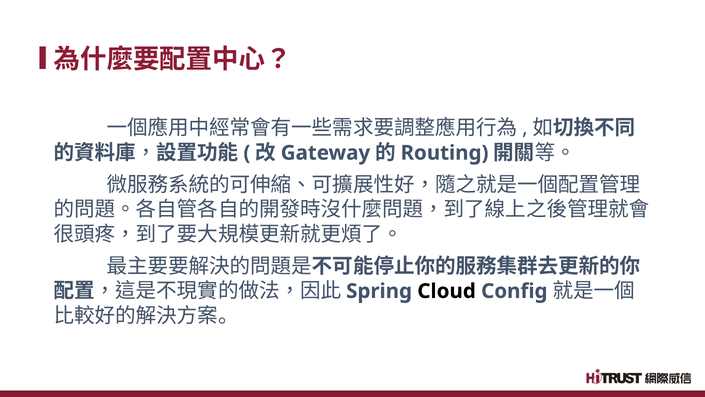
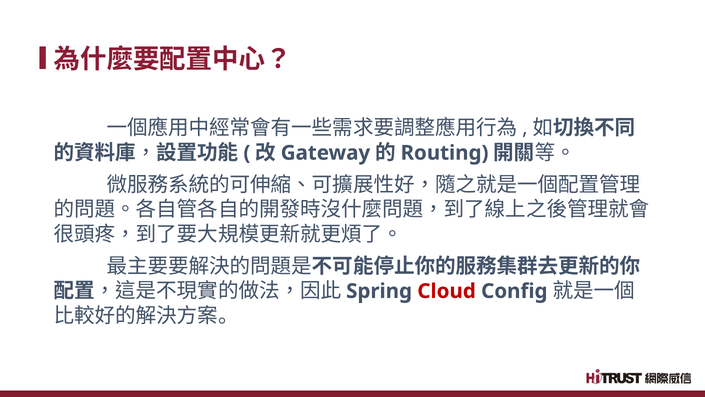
Cloud colour: black -> red (447, 291)
